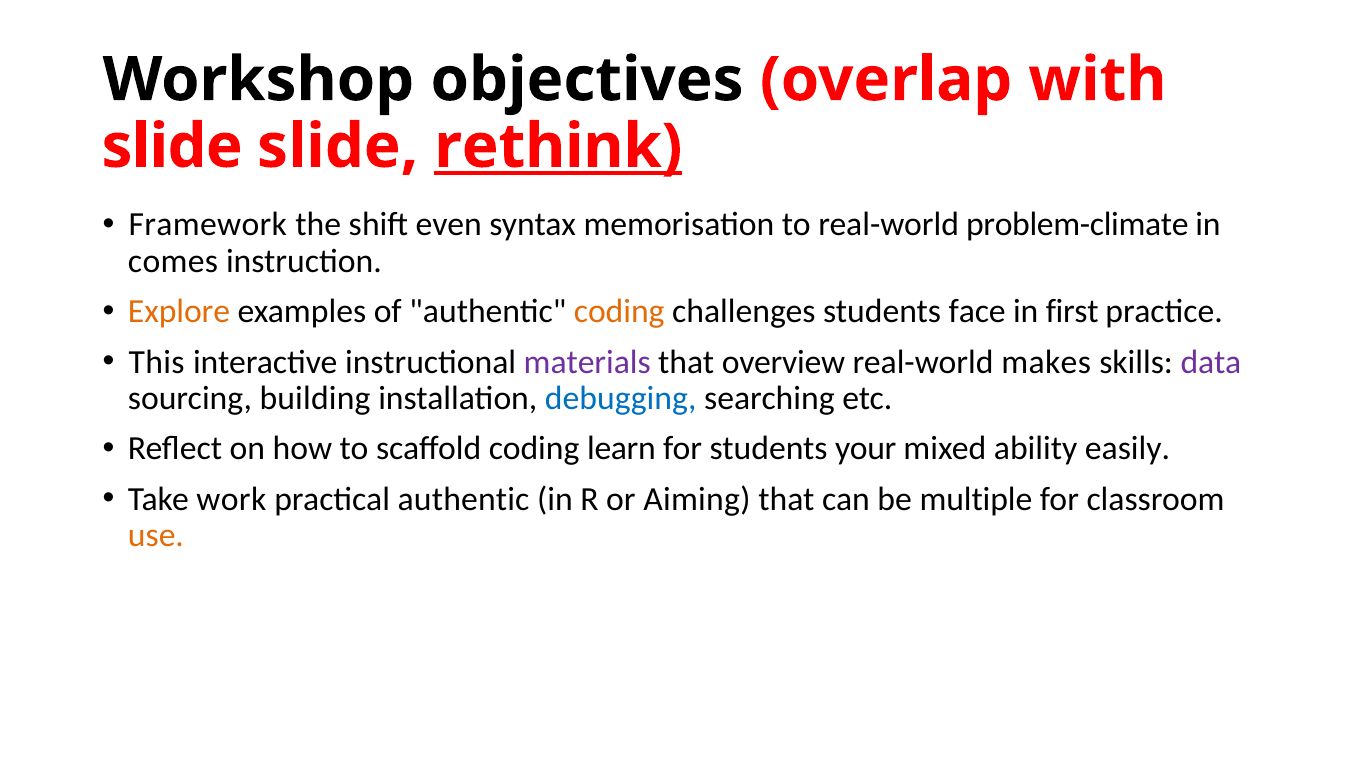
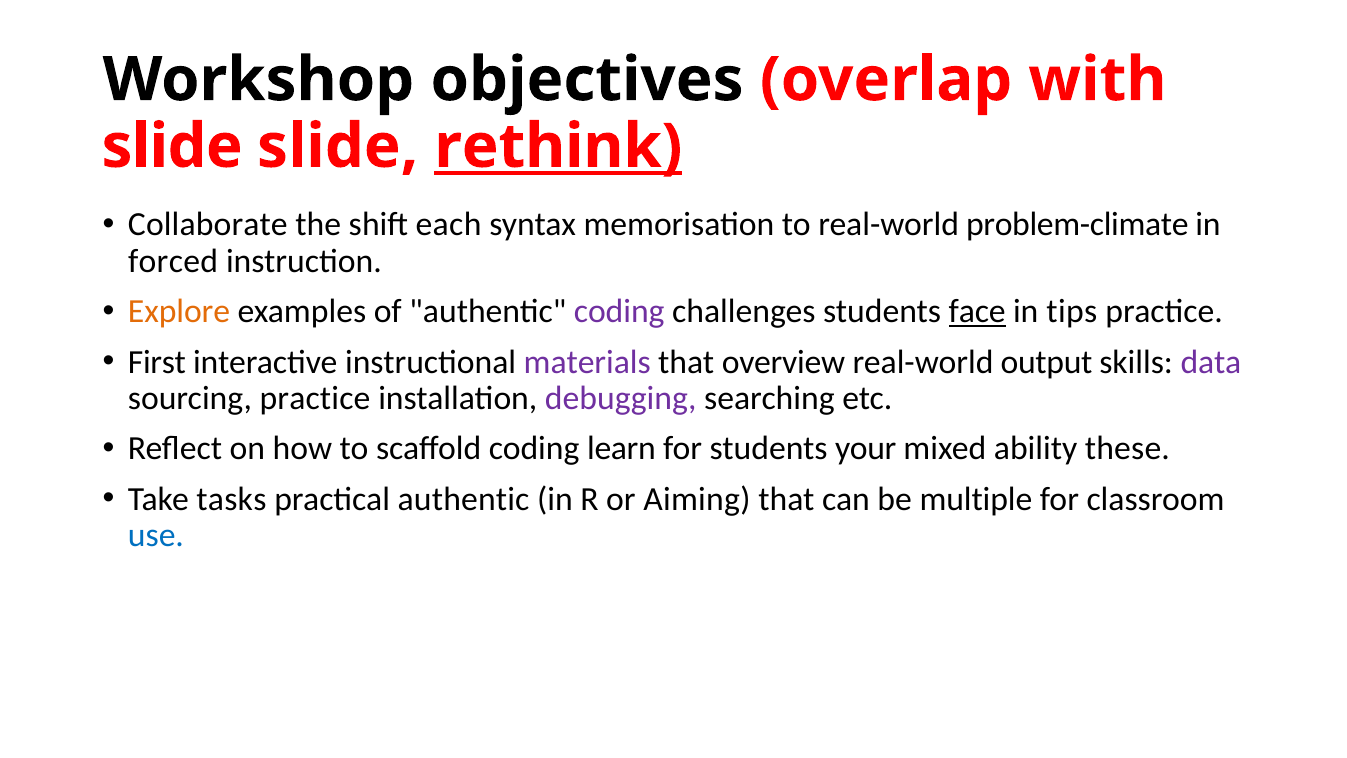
Framework: Framework -> Collaborate (208, 225)
even: even -> each (449, 225)
comes: comes -> forced (173, 261)
coding colour: orange -> purple (619, 311)
face underline: none -> present (977, 311)
first: first -> tips (1072, 311)
This: This -> First (157, 362)
makes: makes -> output (1047, 362)
sourcing building: building -> practice (315, 398)
debugging colour: blue -> purple (621, 398)
easily: easily -> these (1127, 449)
work: work -> tasks (231, 499)
use colour: orange -> blue (156, 535)
